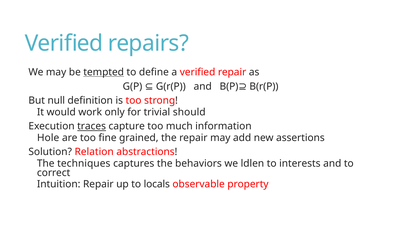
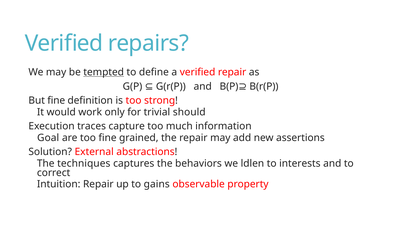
But null: null -> fine (56, 101)
traces underline: present -> none (92, 126)
Hole: Hole -> Goal (48, 138)
Relation: Relation -> External (94, 152)
locals: locals -> gains (157, 184)
